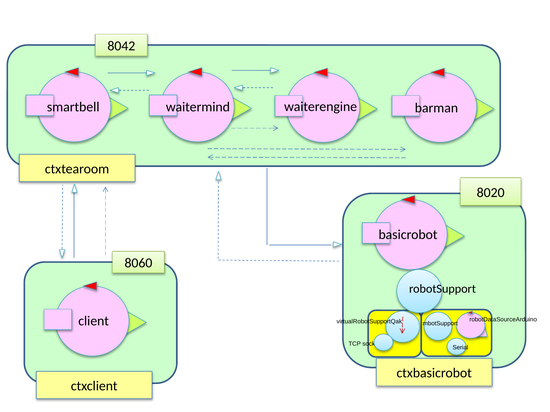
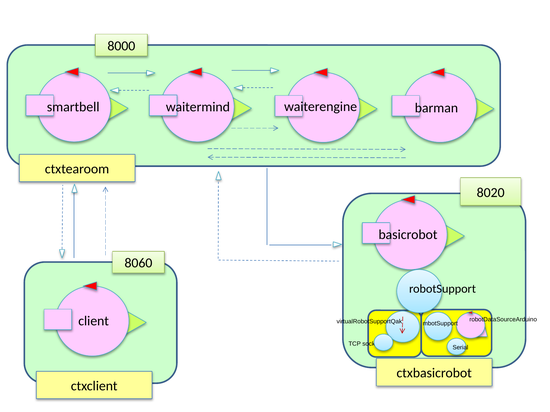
8042: 8042 -> 8000 (121, 46)
